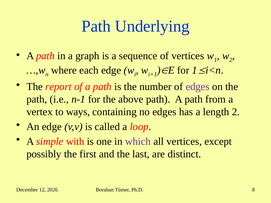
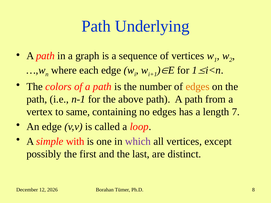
report: report -> colors (59, 87)
edges colour: purple -> orange (198, 87)
ways: ways -> same (78, 112)
length 2: 2 -> 7 (236, 112)
